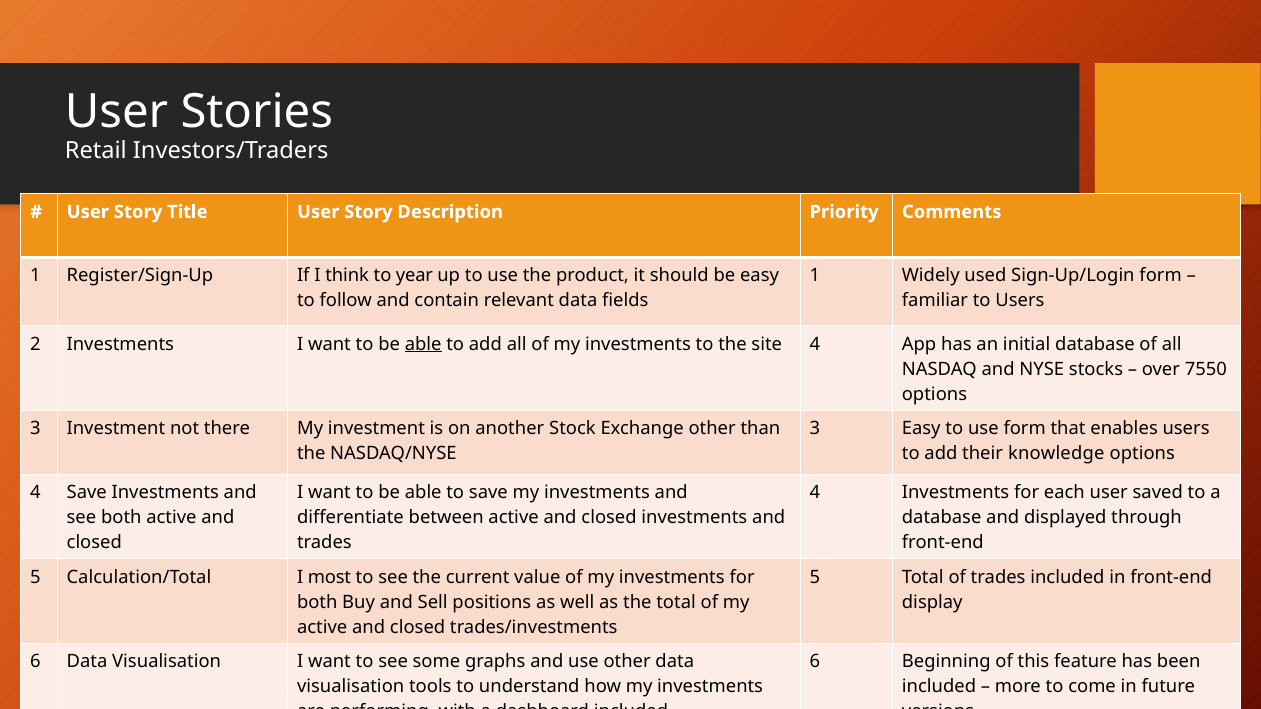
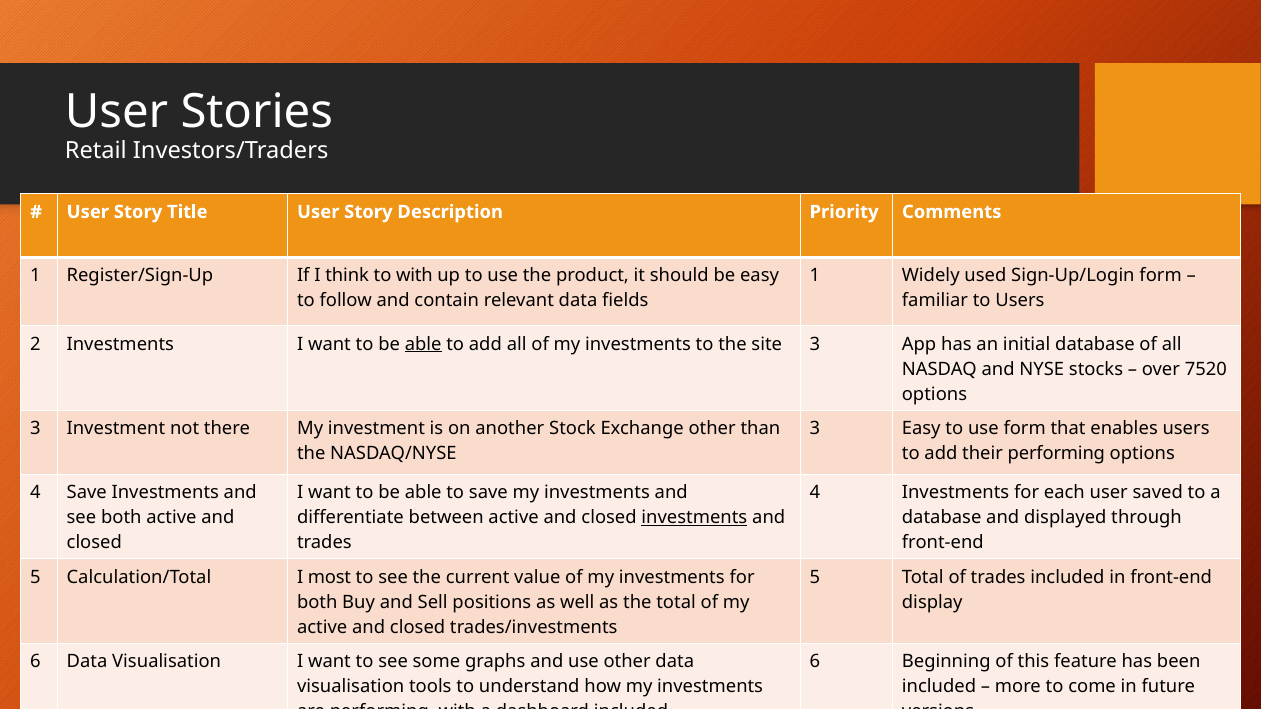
to year: year -> with (414, 276)
site 4: 4 -> 3 (815, 344)
7550: 7550 -> 7520 (1206, 369)
their knowledge: knowledge -> performing (1056, 454)
investments underline: none -> present (694, 518)
